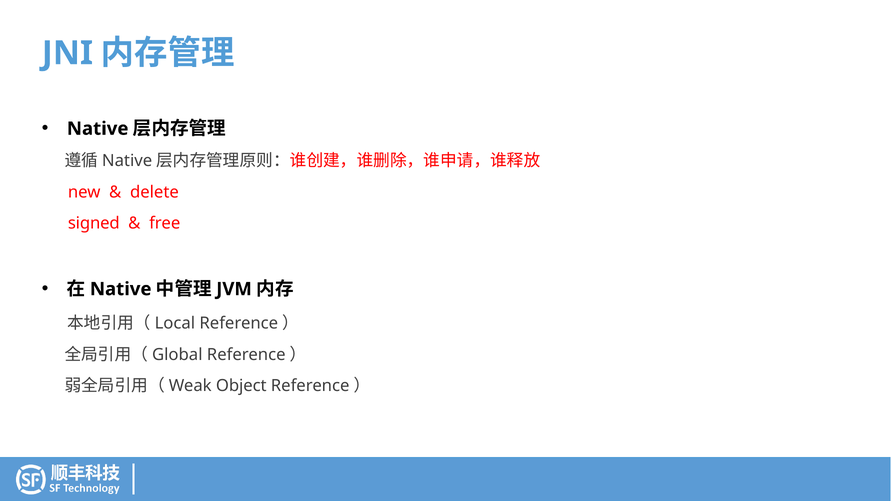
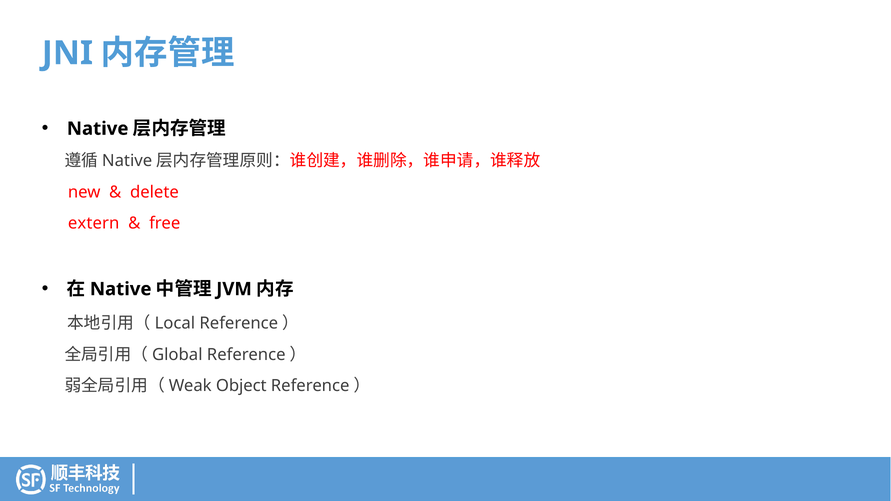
signed: signed -> extern (94, 223)
